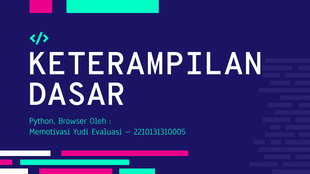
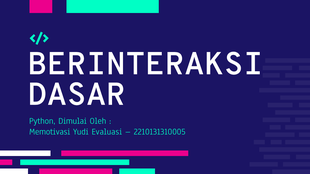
KETERAMPILAN: KETERAMPILAN -> BERINTERAKSI (145, 64)
Browser: Browser -> Dimulai (73, 121)
